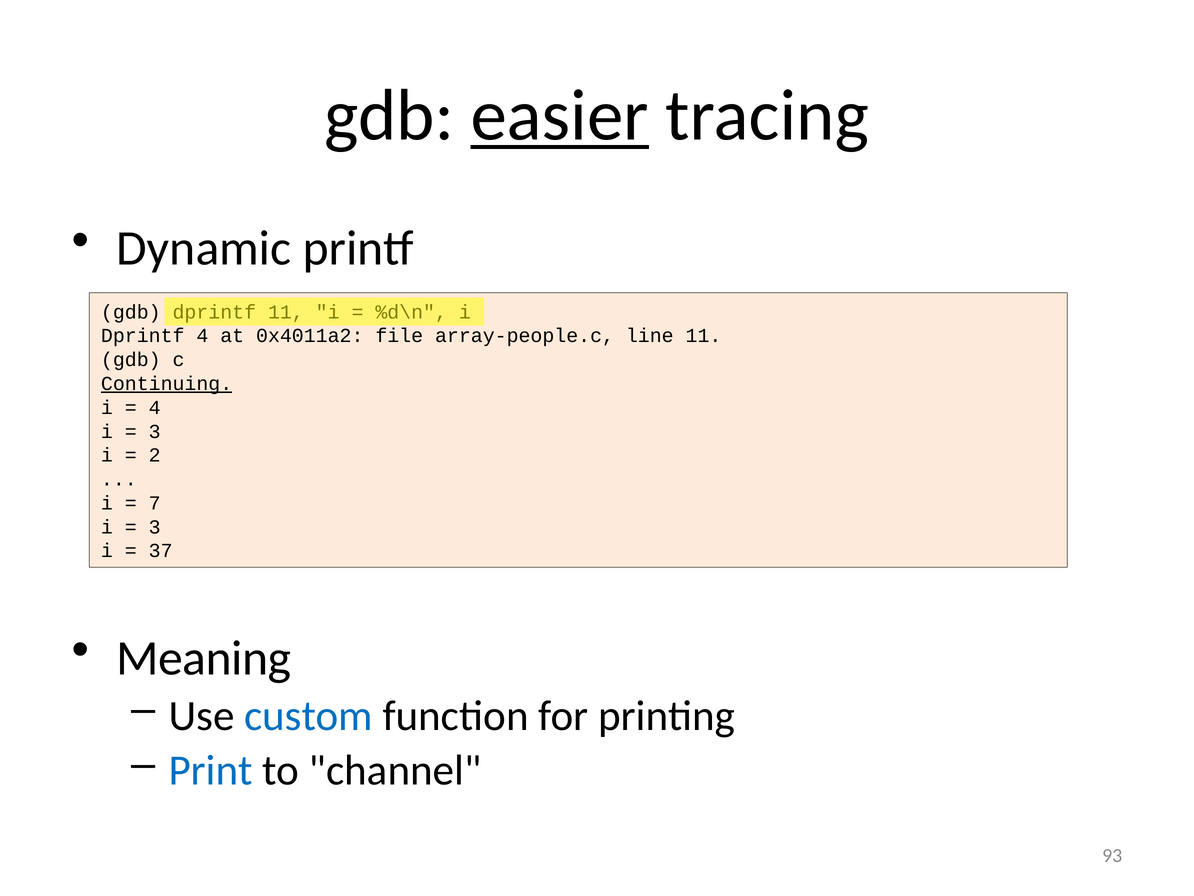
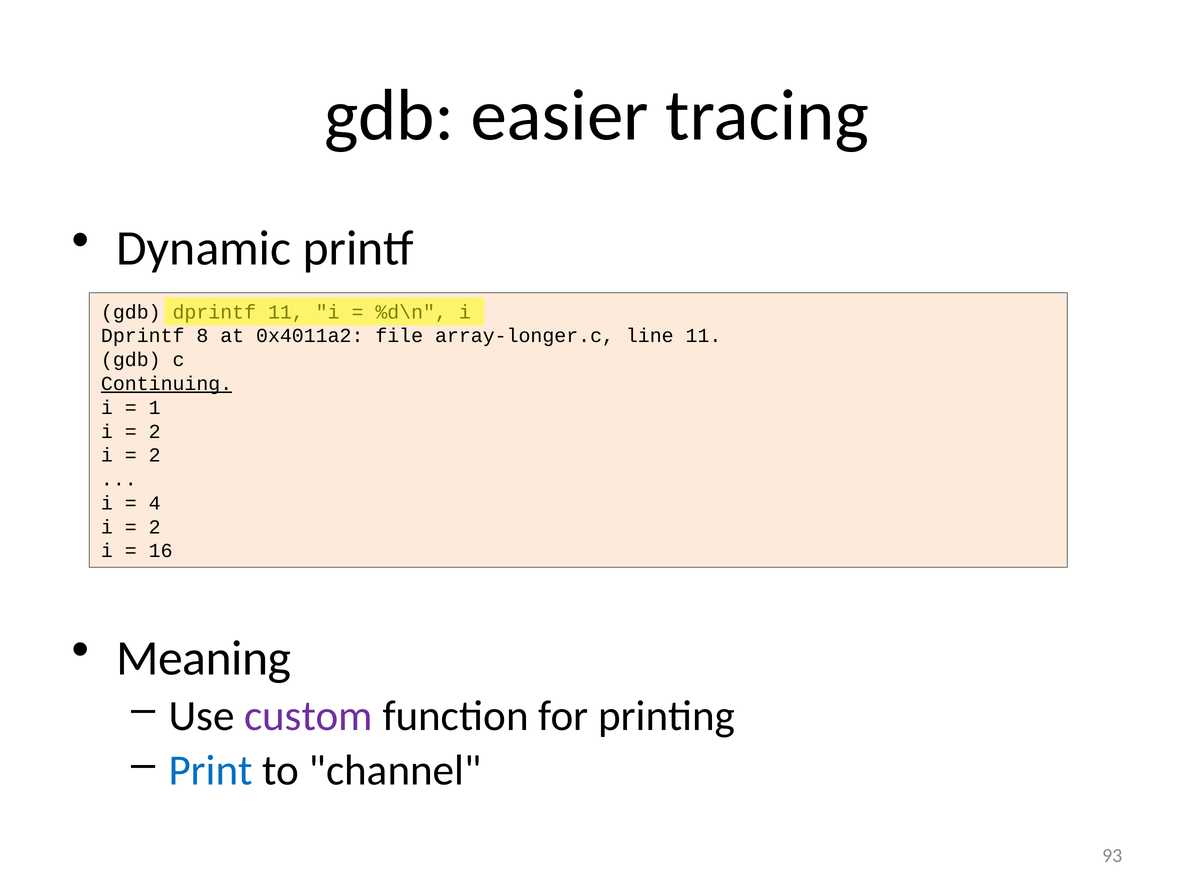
easier underline: present -> none (560, 116)
Dprintf 4: 4 -> 8 (202, 336)
array-people.c: array-people.c -> array-longer.c (525, 336)
4: 4 -> 1 (155, 407)
3: 3 -> 2 (155, 431)
7: 7 -> 4 (155, 503)
3: 3 -> 2 (155, 527)
37: 37 -> 16 (161, 551)
custom colour: blue -> purple (309, 715)
